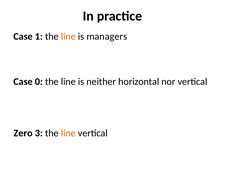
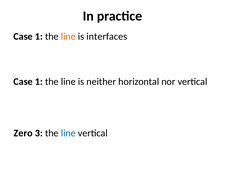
managers: managers -> interfaces (107, 36)
0: 0 -> 1 (39, 82)
line colour: orange -> blue (68, 133)
